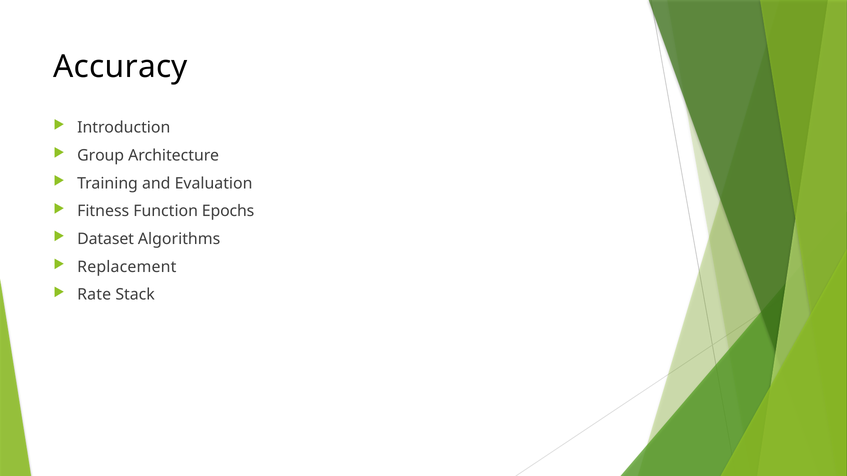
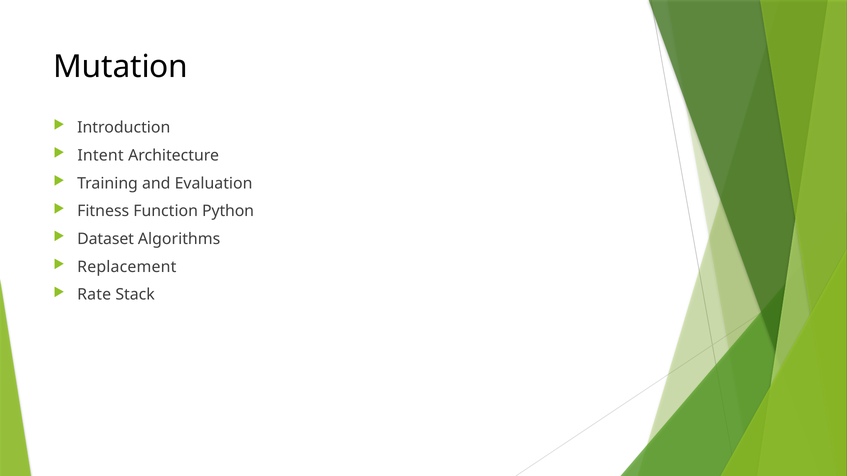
Accuracy: Accuracy -> Mutation (121, 67)
Group: Group -> Intent (101, 156)
Epochs: Epochs -> Python (228, 211)
